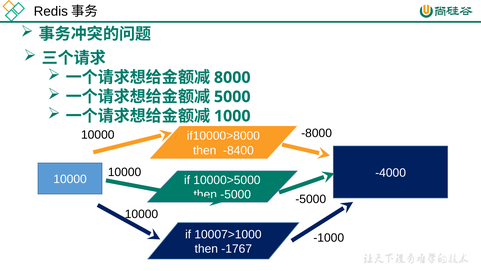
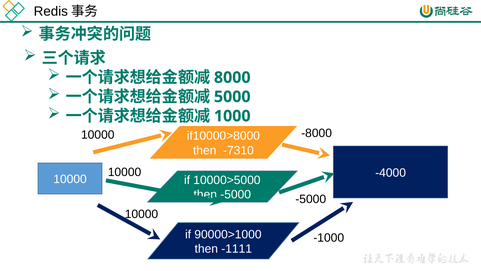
-8400: -8400 -> -7310 (238, 150)
10007>1000: 10007>1000 -> 90000>1000 (228, 234)
-1767: -1767 -> -1111 (237, 248)
